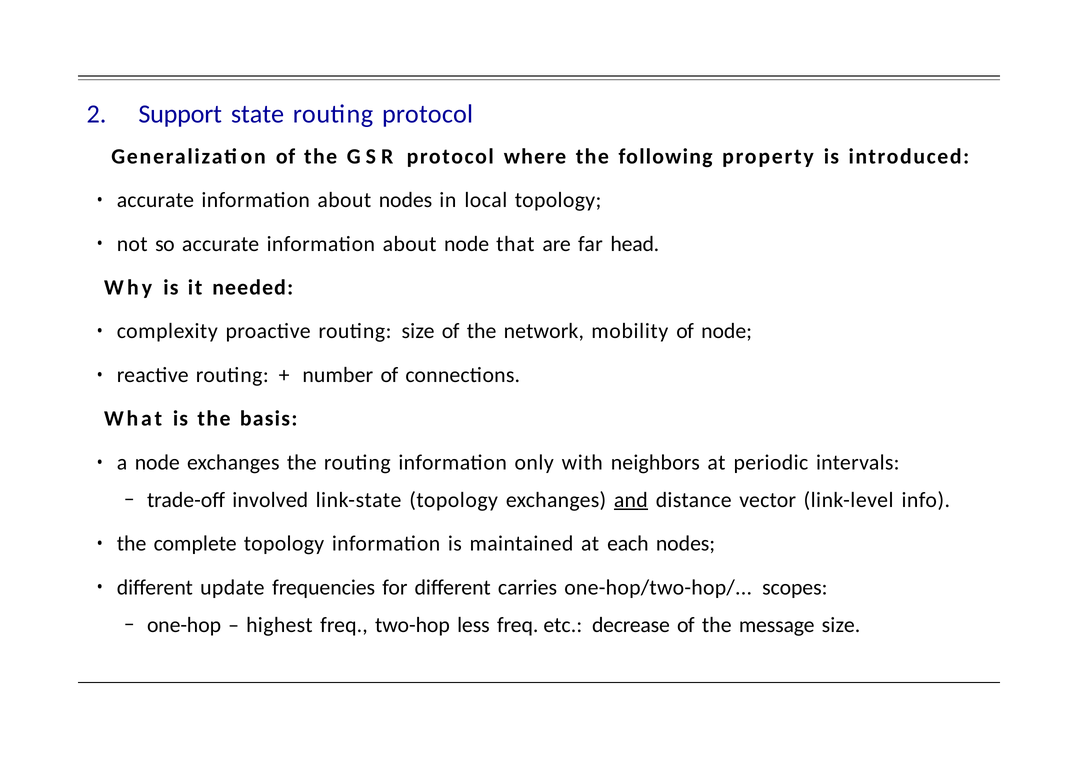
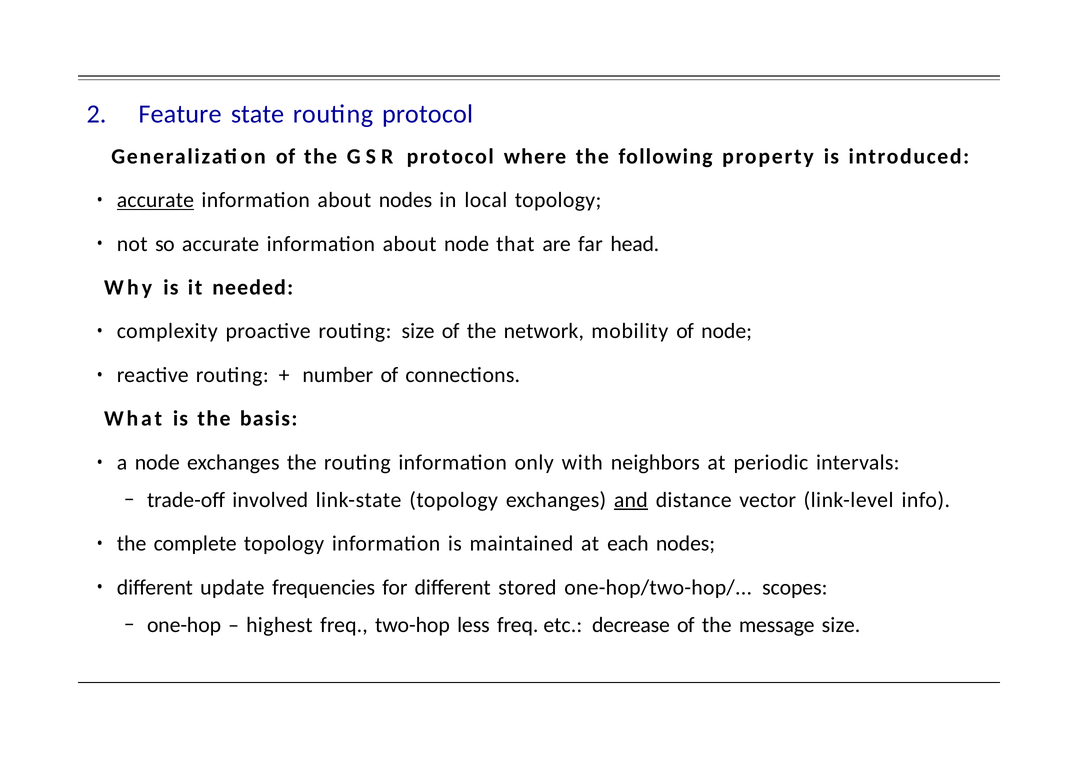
Support: Support -> Feature (180, 114)
accurate underline: none -> present (155, 200)
carries: carries -> stored (527, 587)
